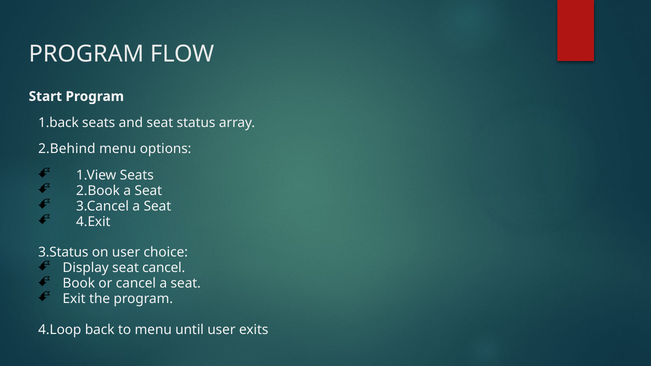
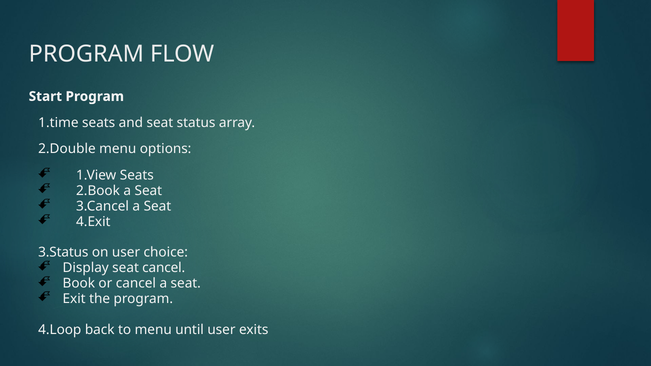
1.back: 1.back -> 1.time (58, 123)
2.Behind: 2.Behind -> 2.Double (67, 149)
